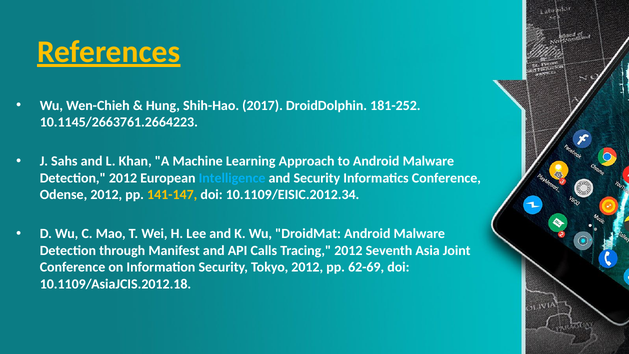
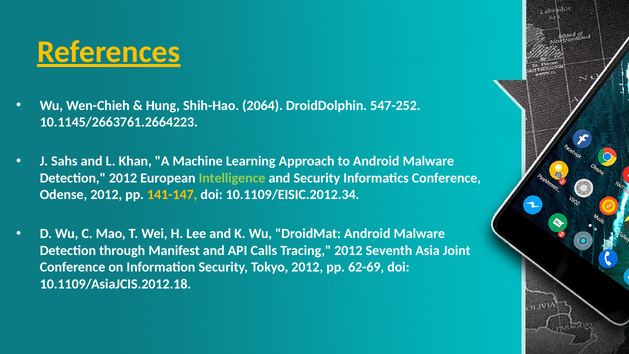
2017: 2017 -> 2064 (263, 105)
181-252: 181-252 -> 547-252 (395, 105)
Intelligence colour: light blue -> light green (232, 178)
